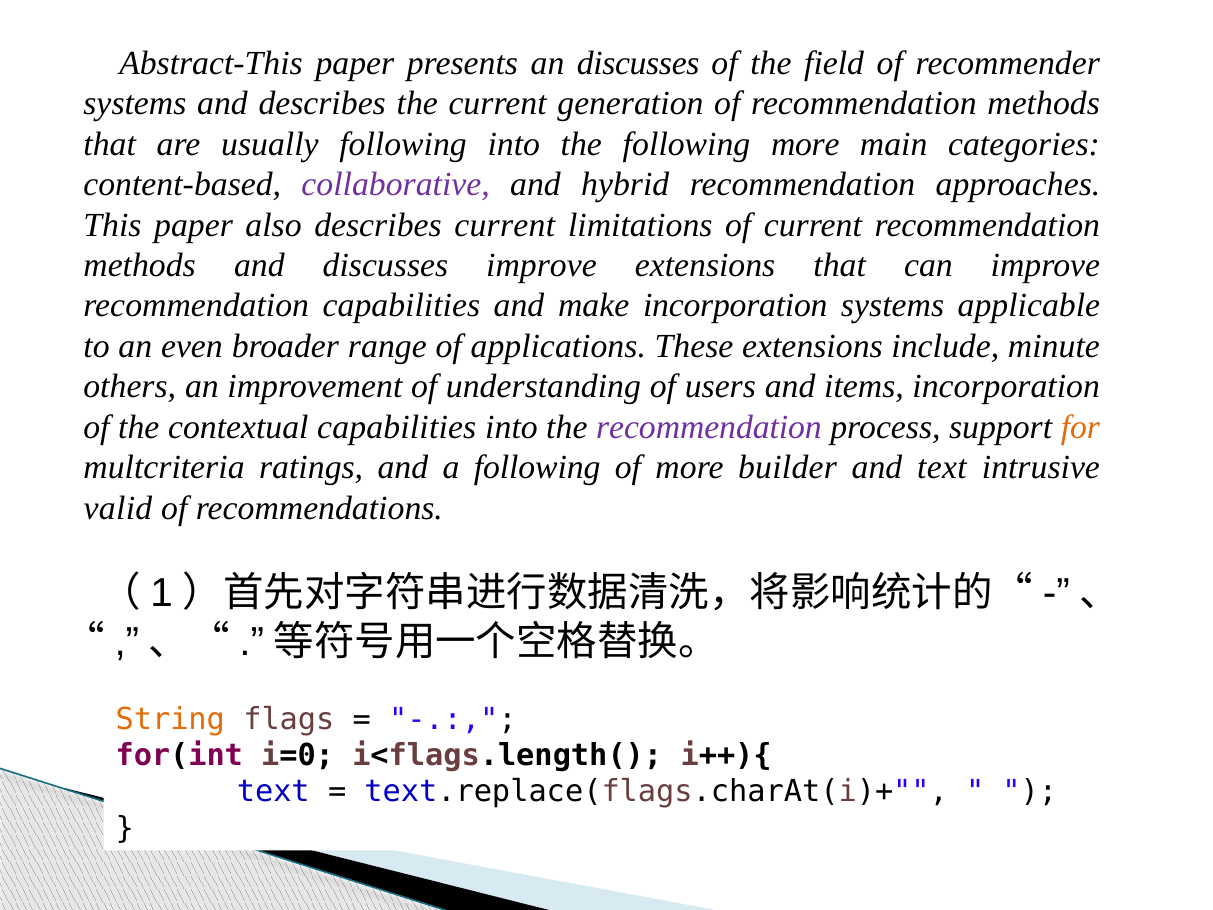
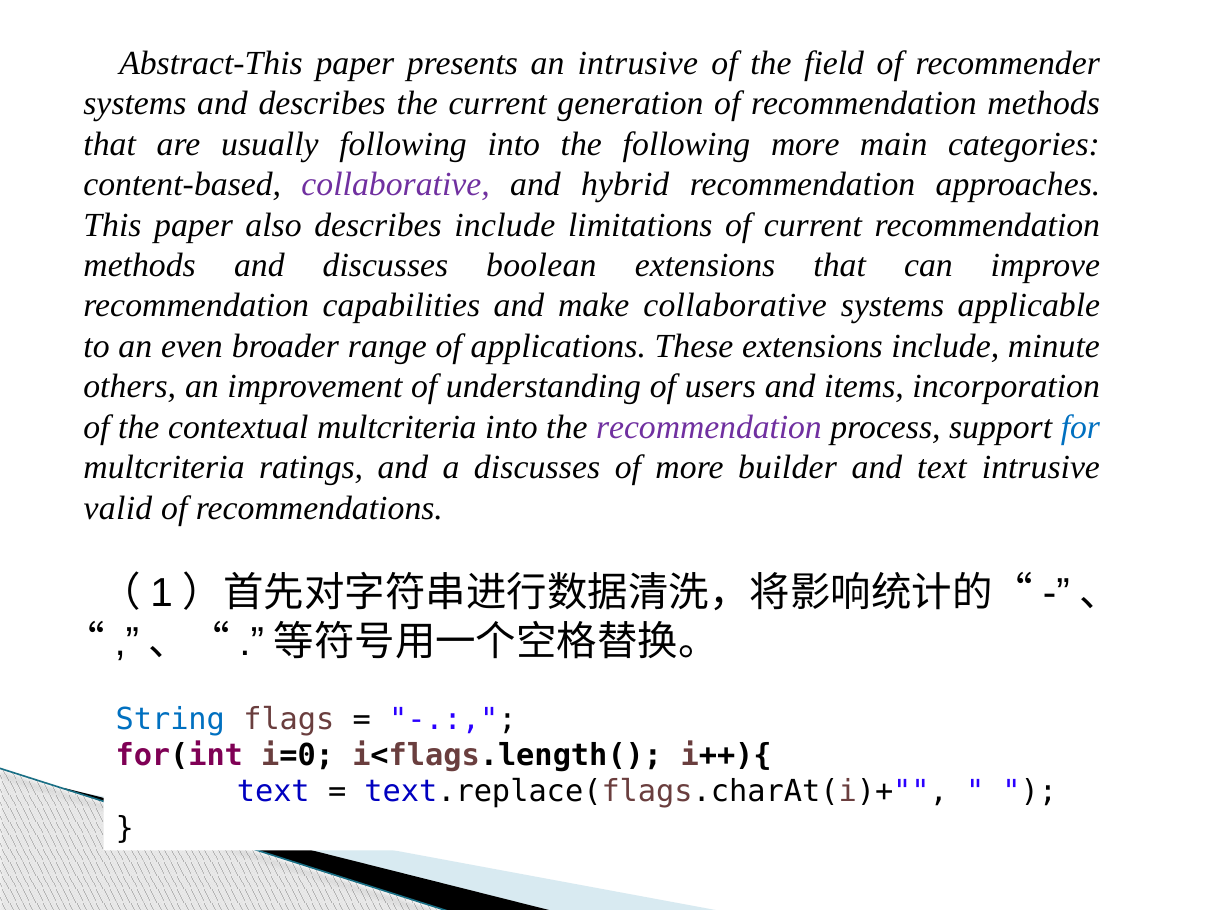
an discusses: discusses -> intrusive (638, 63)
describes current: current -> include (505, 225)
discusses improve: improve -> boolean (541, 265)
make incorporation: incorporation -> collaborative (735, 306)
contextual capabilities: capabilities -> multcriteria (397, 427)
for colour: orange -> blue (1080, 427)
a following: following -> discusses (537, 468)
String colour: orange -> blue (170, 719)
